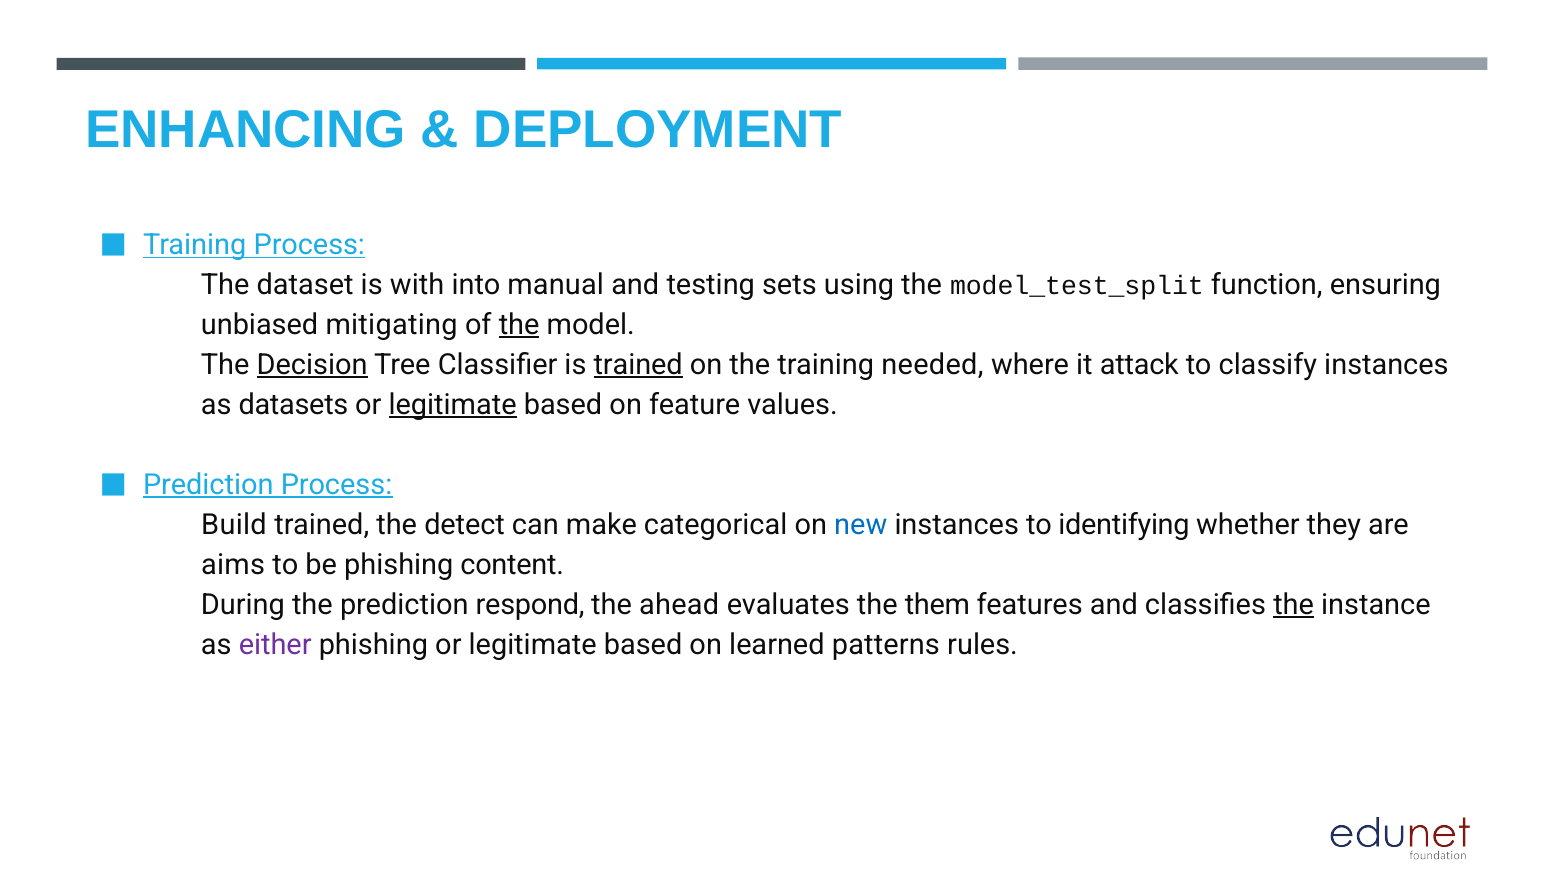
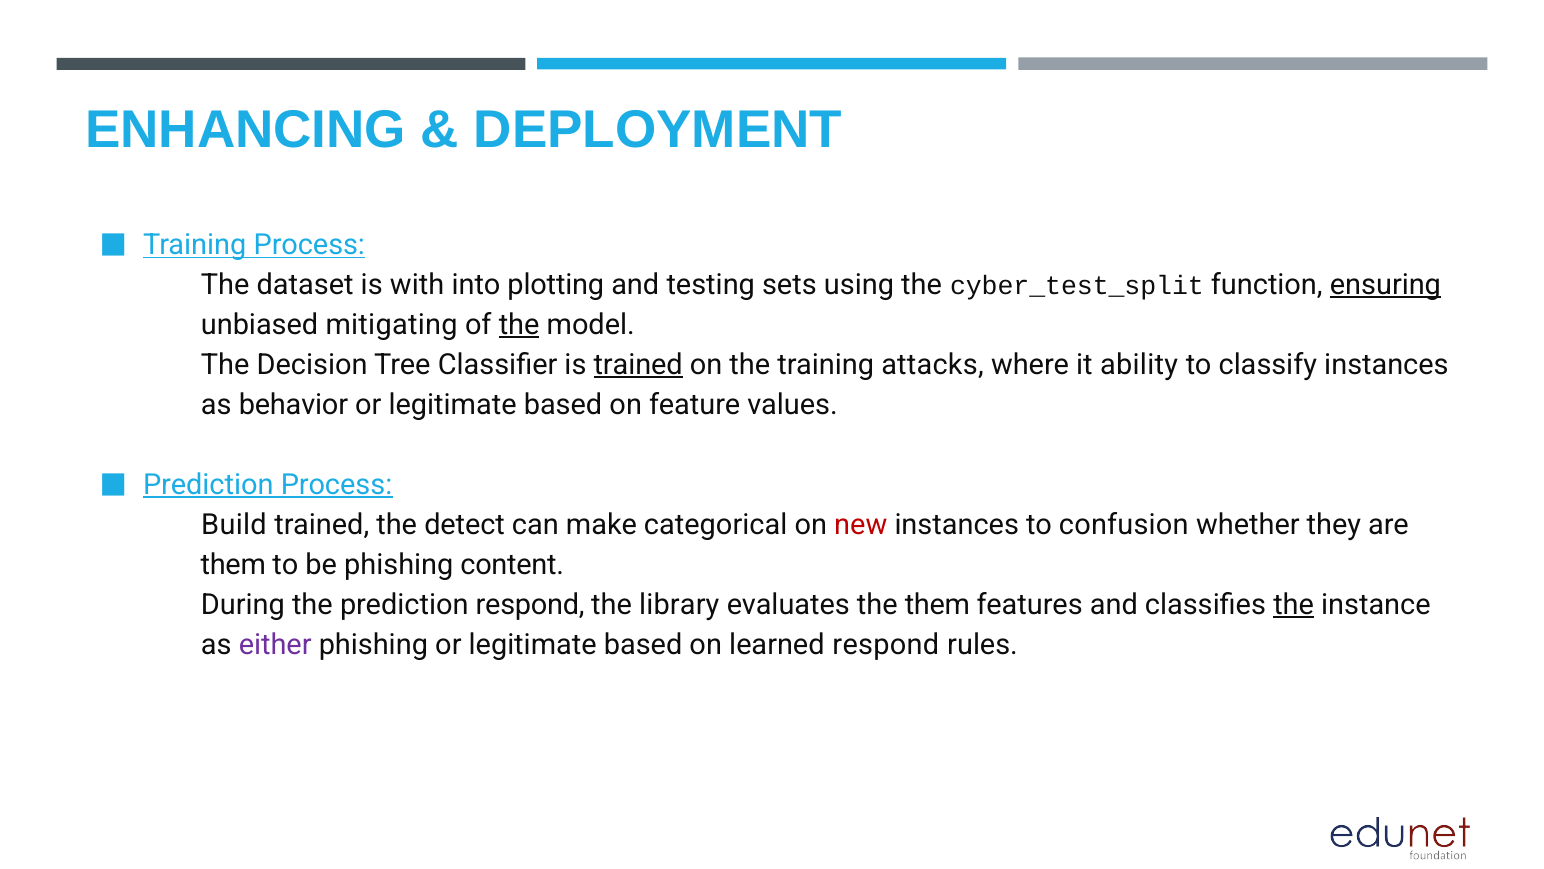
manual: manual -> plotting (556, 285)
model_test_split: model_test_split -> cyber_test_split (1077, 285)
ensuring underline: none -> present (1385, 285)
Decision underline: present -> none (312, 365)
needed: needed -> attacks (932, 365)
attack: attack -> ability (1139, 365)
datasets: datasets -> behavior (293, 404)
legitimate underline: present -> none (453, 404)
new colour: blue -> red (861, 524)
identifying: identifying -> confusion (1124, 524)
aims: aims -> them (233, 564)
ahead: ahead -> library (679, 604)
learned patterns: patterns -> respond (886, 644)
